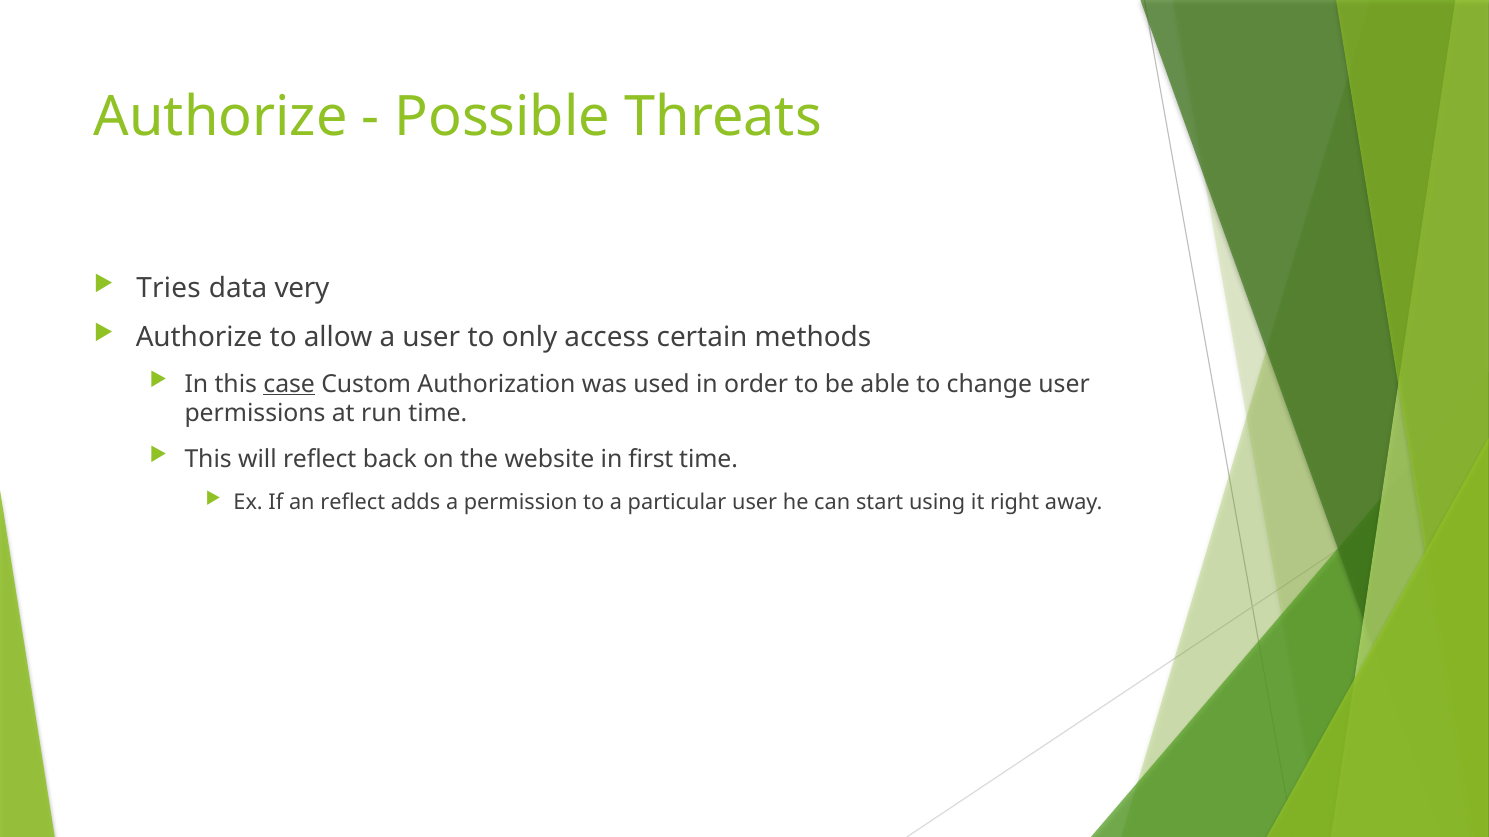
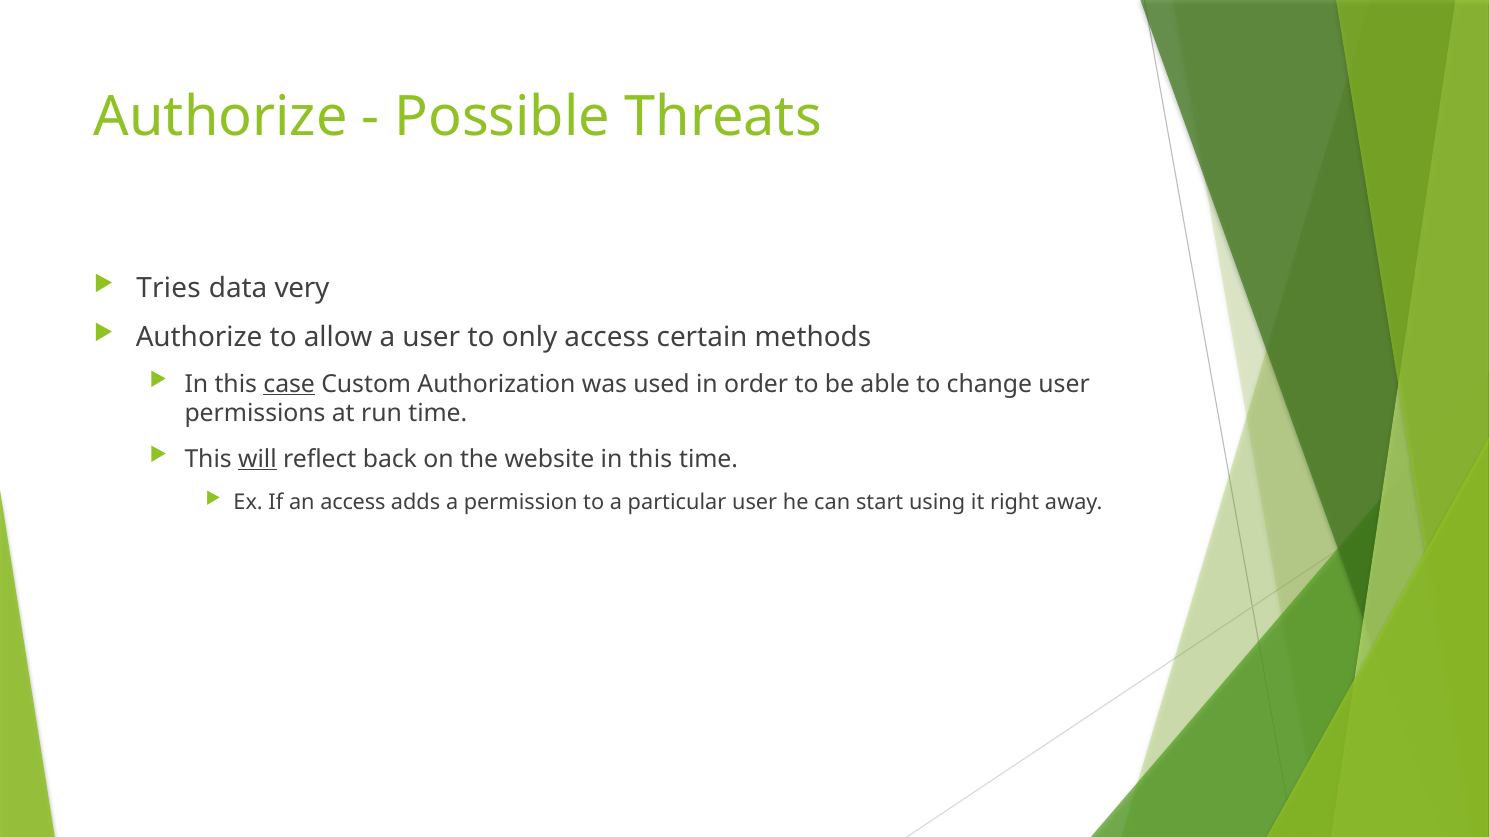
will underline: none -> present (257, 459)
website in first: first -> this (651, 459)
an reflect: reflect -> access (353, 502)
